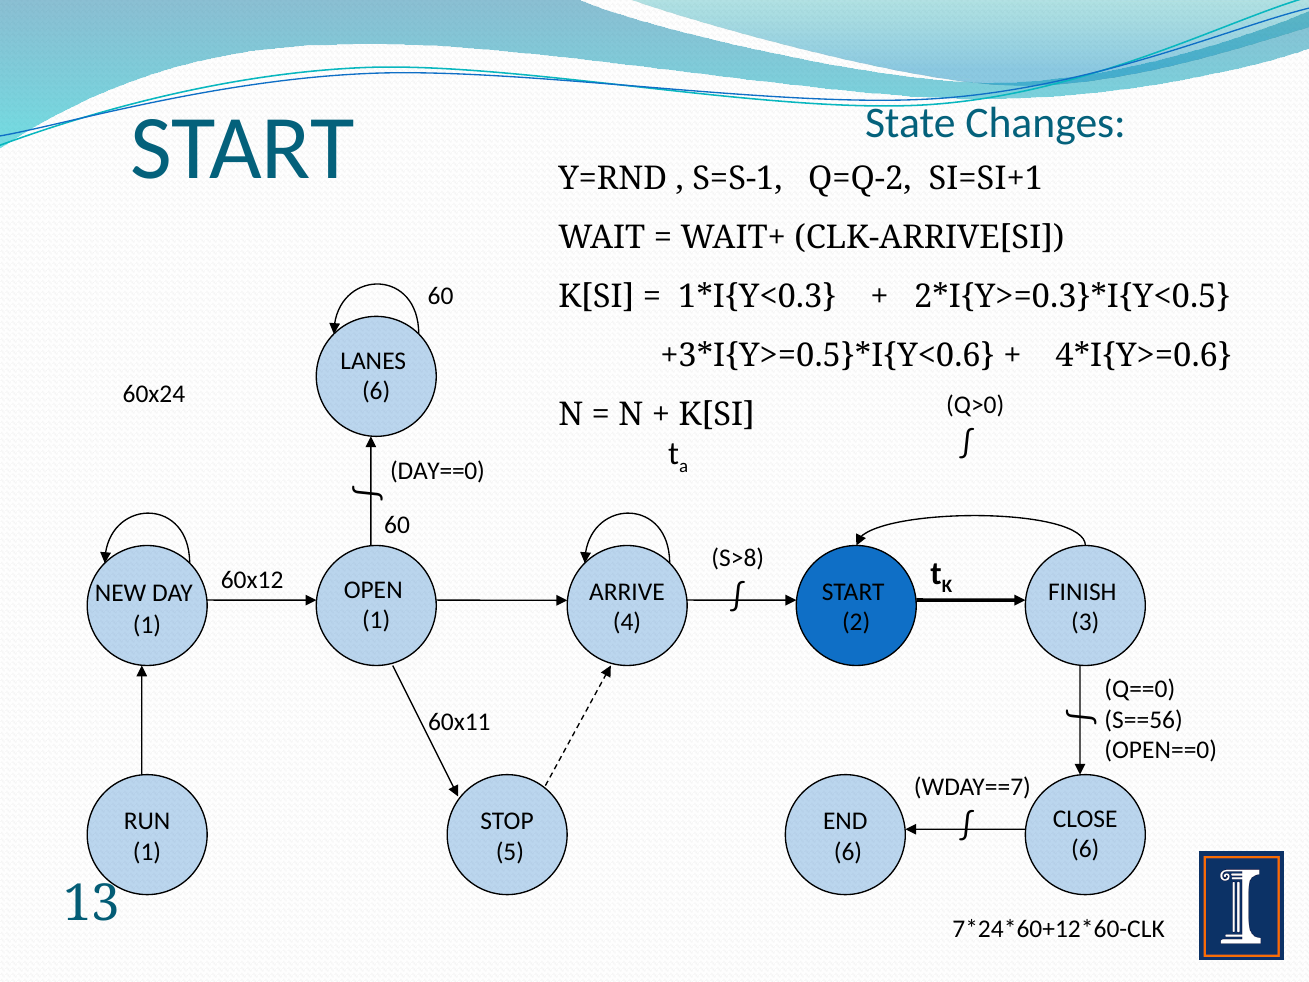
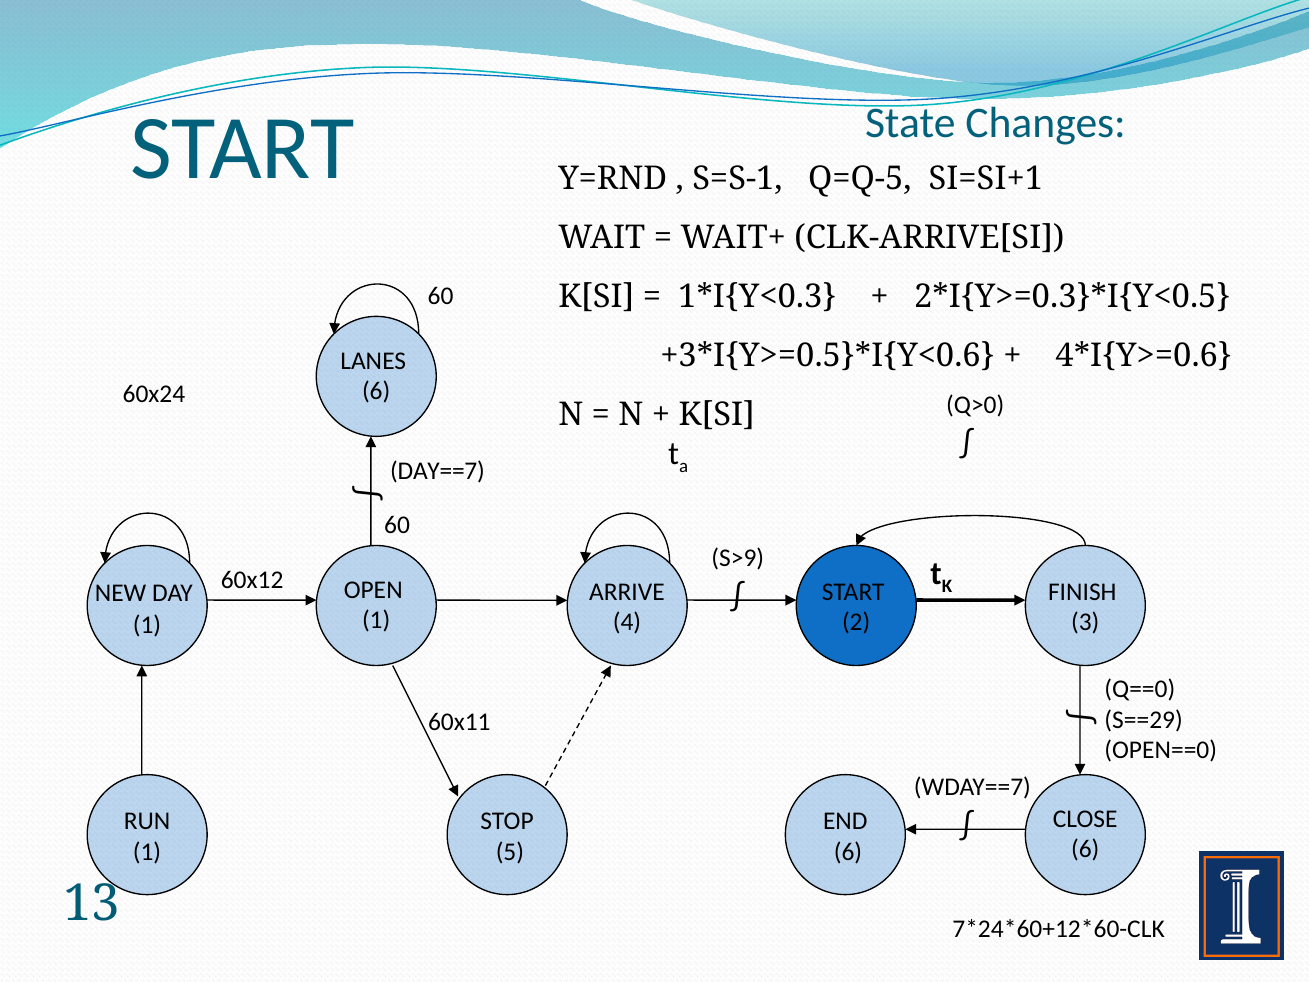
Q=Q-2: Q=Q-2 -> Q=Q-5 (860, 179)
DAY==0: DAY==0 -> DAY==7 (438, 471)
S>8: S>8 -> S>9 (738, 558)
S==56: S==56 -> S==29 (1144, 719)
